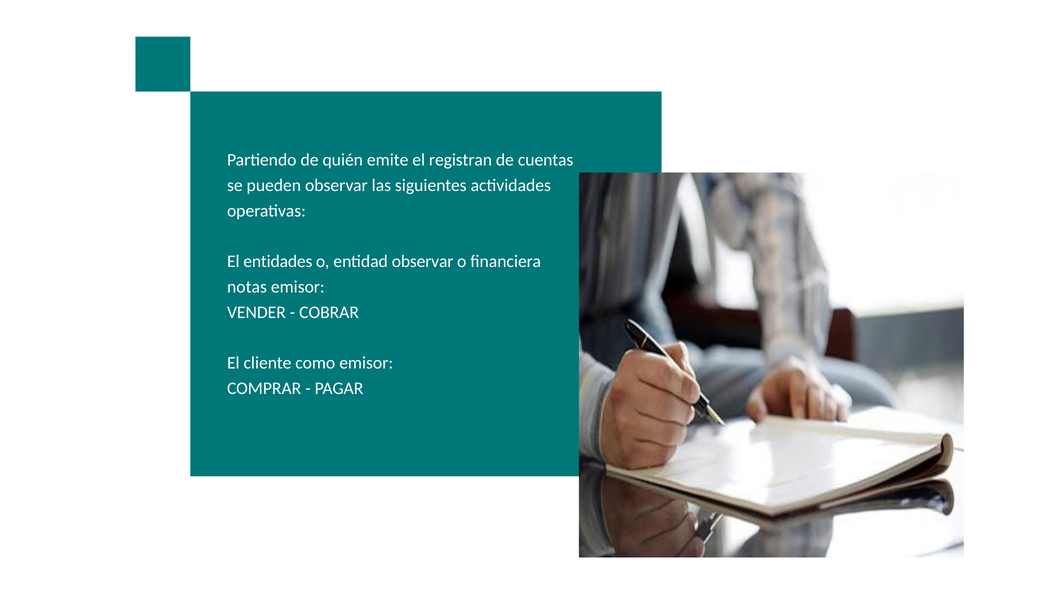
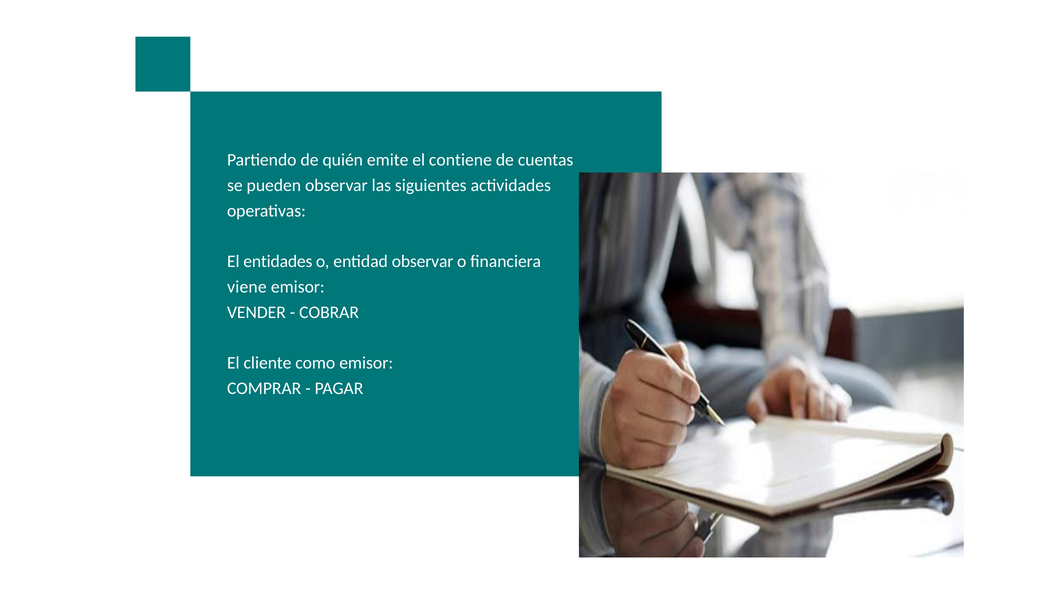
registran: registran -> contiene (460, 160)
notas: notas -> viene (247, 287)
